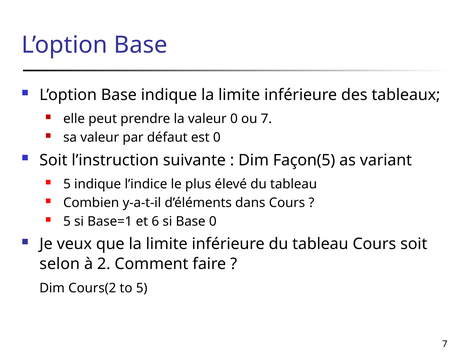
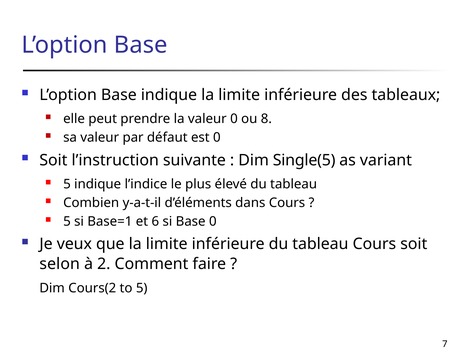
ou 7: 7 -> 8 (266, 119)
Façon(5: Façon(5 -> Single(5 (304, 160)
